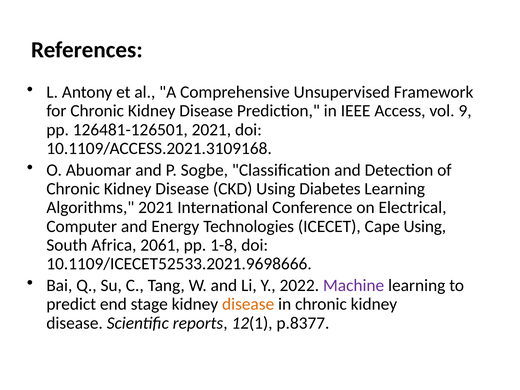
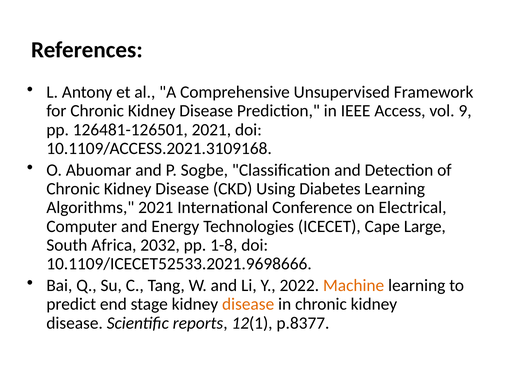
Cape Using: Using -> Large (425, 226)
2061: 2061 -> 2032 (160, 245)
Machine colour: purple -> orange (354, 286)
